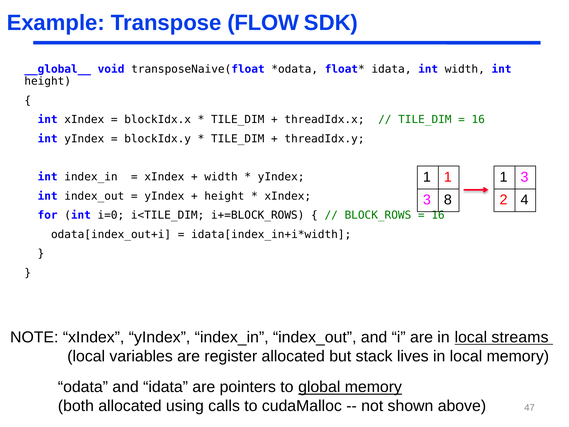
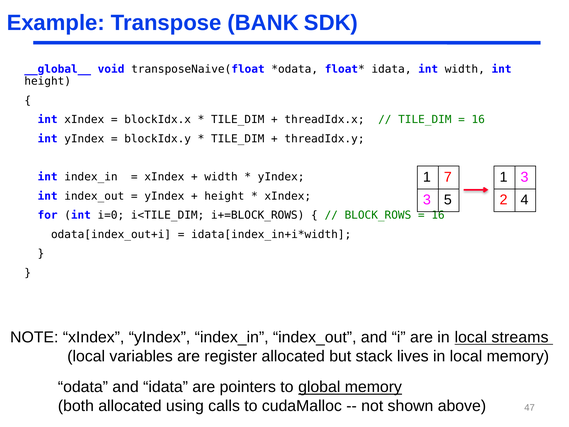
FLOW: FLOW -> BANK (263, 23)
1 1: 1 -> 7 (448, 177)
8: 8 -> 5 (448, 200)
